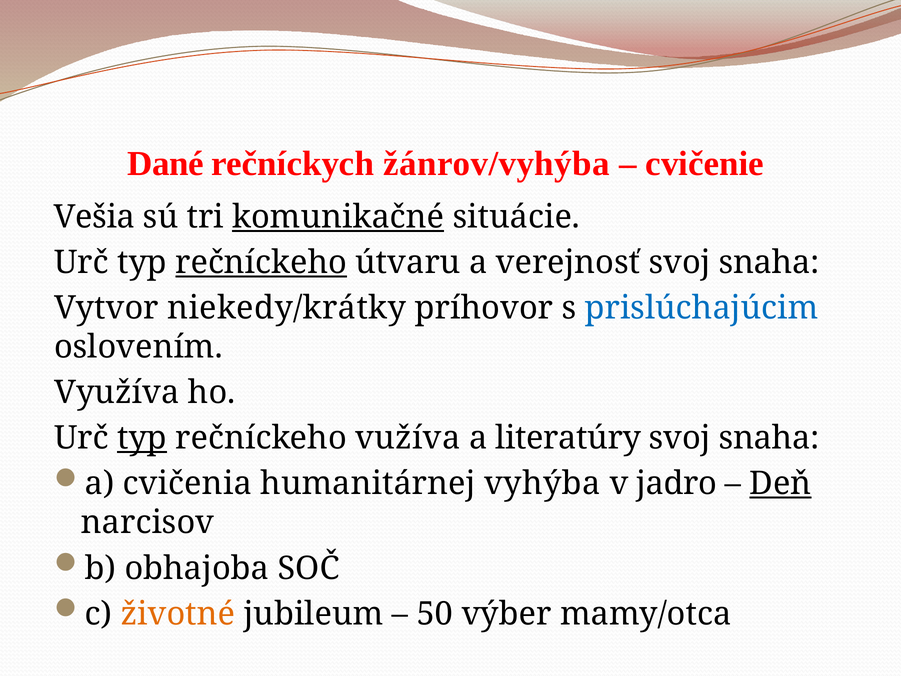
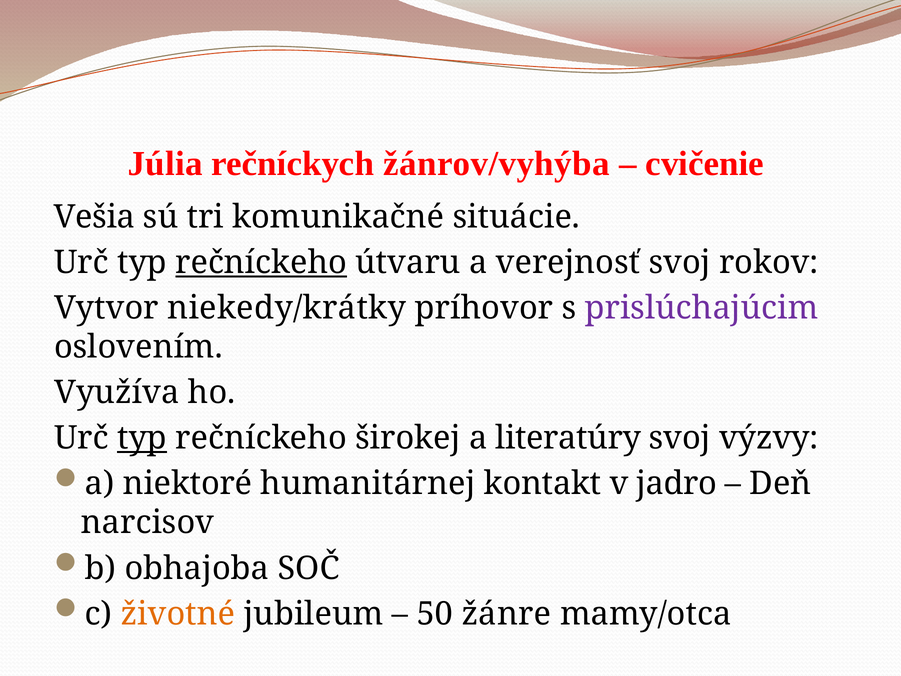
Dané: Dané -> Júlia (165, 163)
komunikačné underline: present -> none (338, 217)
snaha: snaha -> rokov (769, 262)
prislúchajúcim colour: blue -> purple (702, 308)
vužíva: vužíva -> širokej (408, 438)
snaha: snaha -> výzvy (769, 438)
cvičenia: cvičenia -> niektoré (188, 484)
vyhýba: vyhýba -> kontakt (543, 484)
Deň underline: present -> none (780, 484)
výber: výber -> žánre (506, 614)
